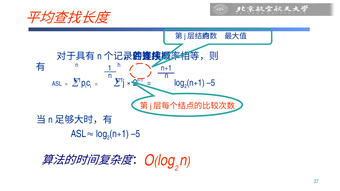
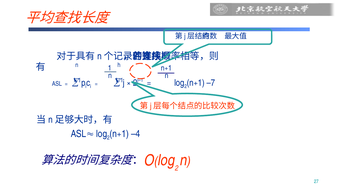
–5: –5 -> –7 (211, 83)
–5: –5 -> –4 (136, 134)
